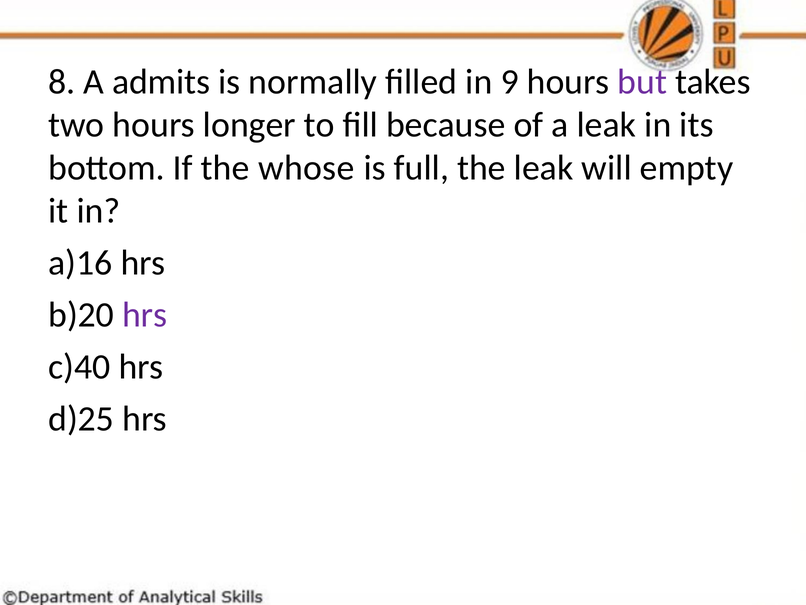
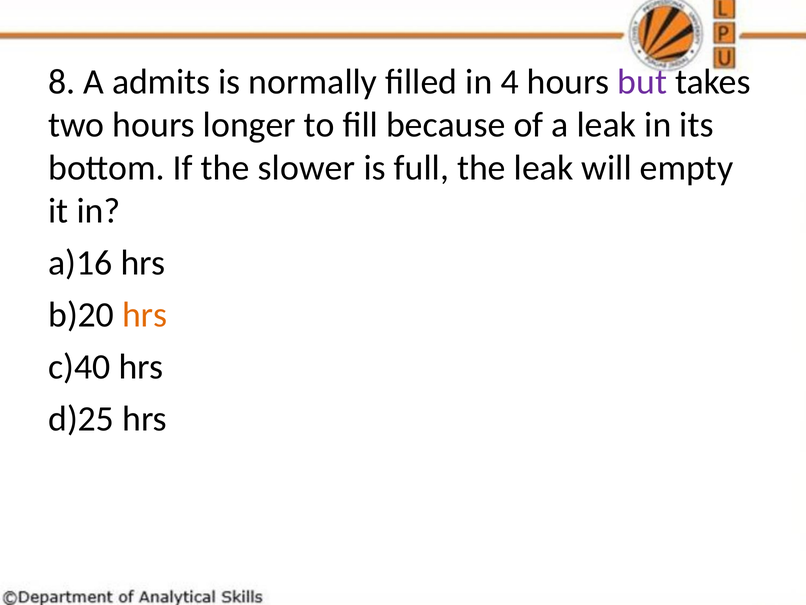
9: 9 -> 4 (510, 82)
whose: whose -> slower (306, 168)
hrs colour: purple -> orange (145, 315)
